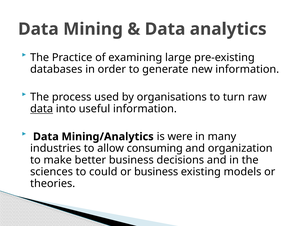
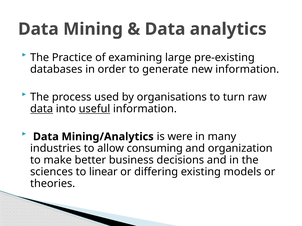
useful underline: none -> present (94, 109)
could: could -> linear (103, 172)
or business: business -> differing (156, 172)
